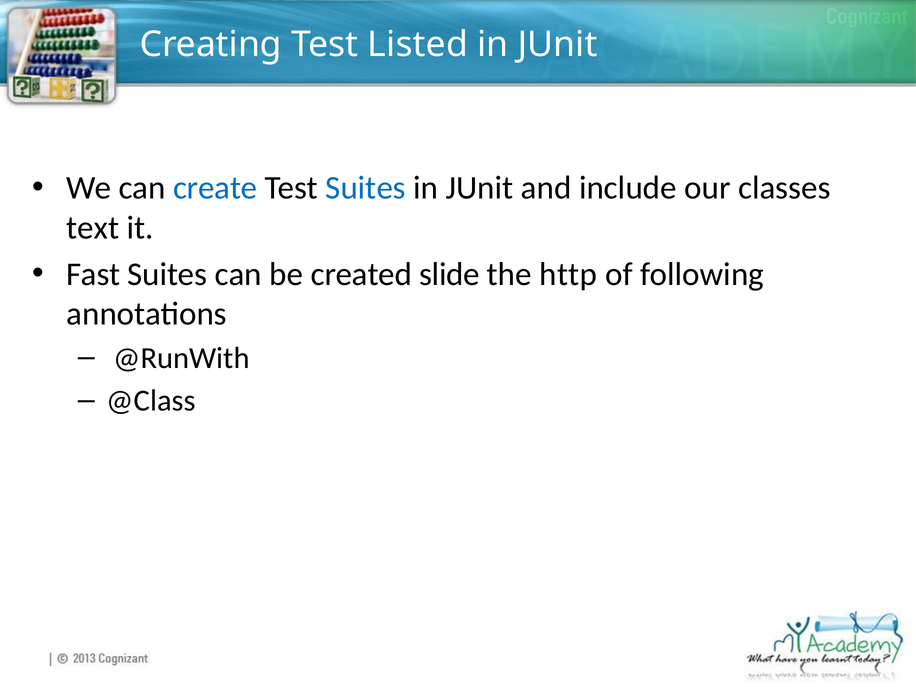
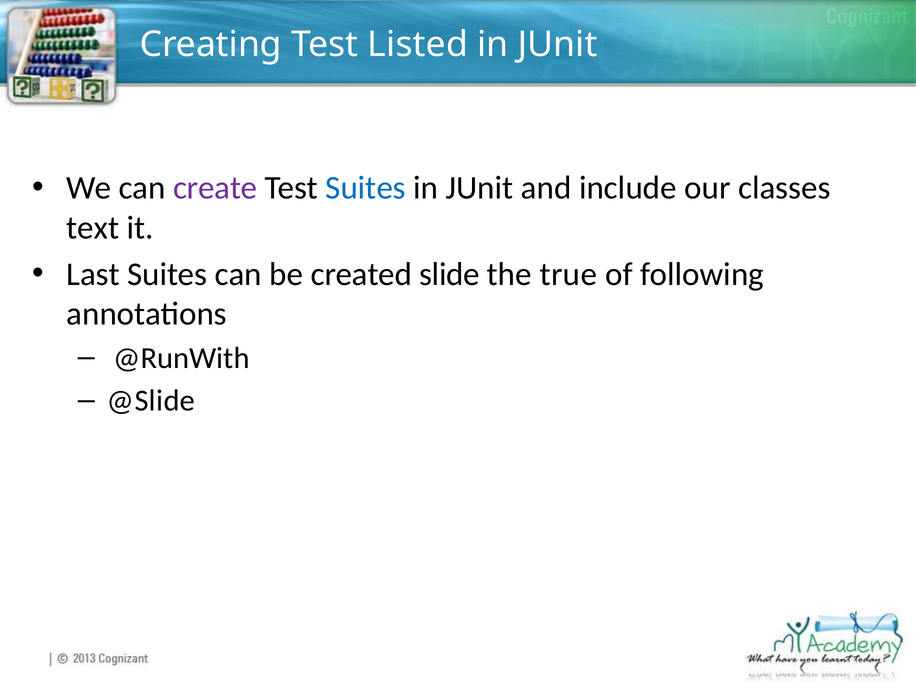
create colour: blue -> purple (215, 188)
Fast: Fast -> Last (93, 274)
http: http -> true (568, 274)
@Class: @Class -> @Slide (151, 401)
